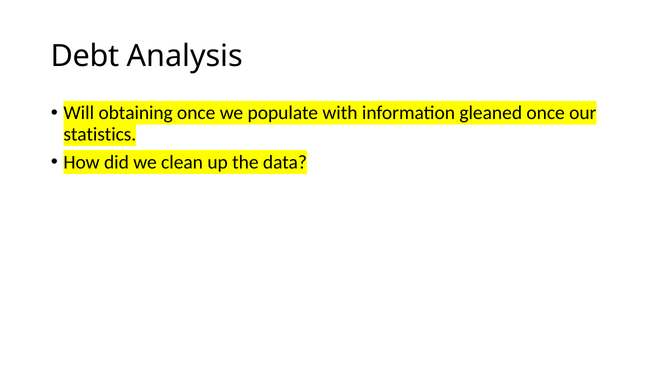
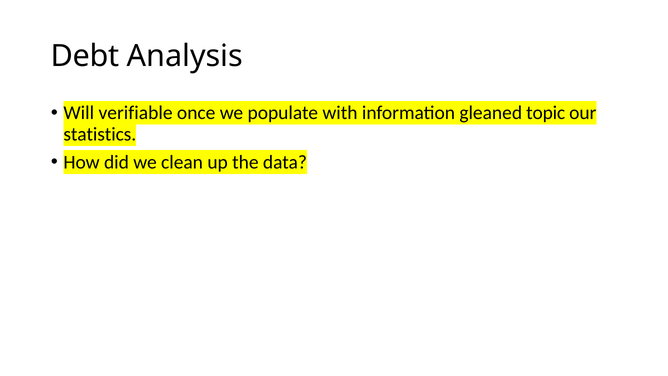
obtaining: obtaining -> verifiable (136, 113)
gleaned once: once -> topic (546, 113)
